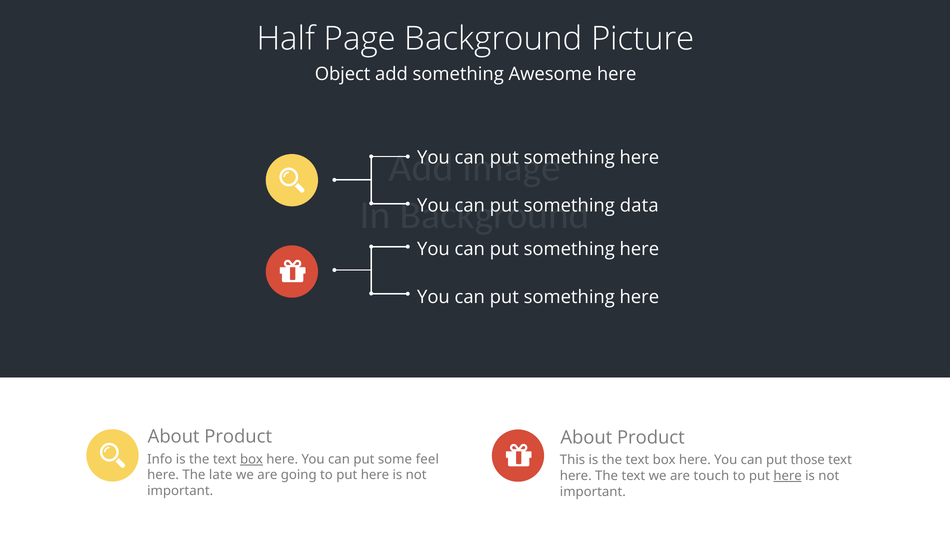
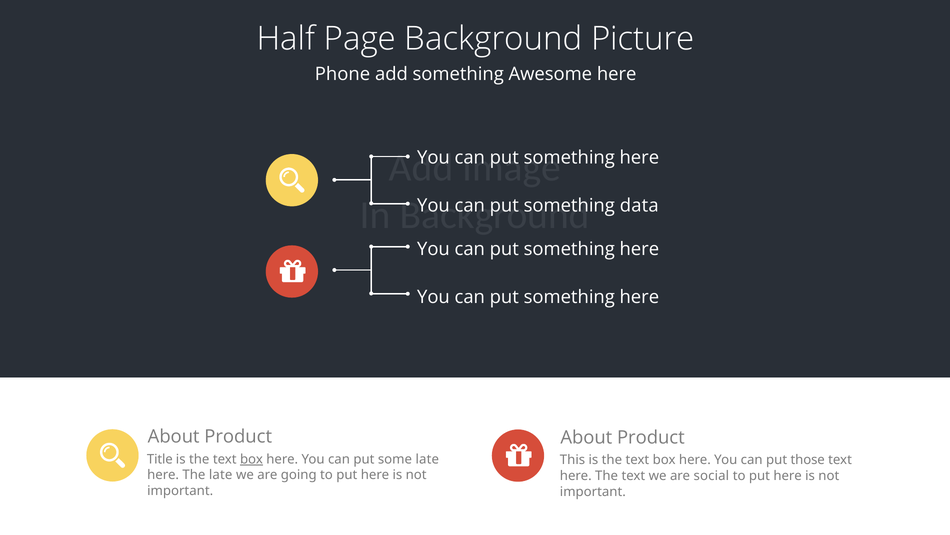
Object: Object -> Phone (342, 74)
Info: Info -> Title (160, 459)
some feel: feel -> late (427, 459)
touch: touch -> social (711, 475)
here underline: present -> none (788, 475)
